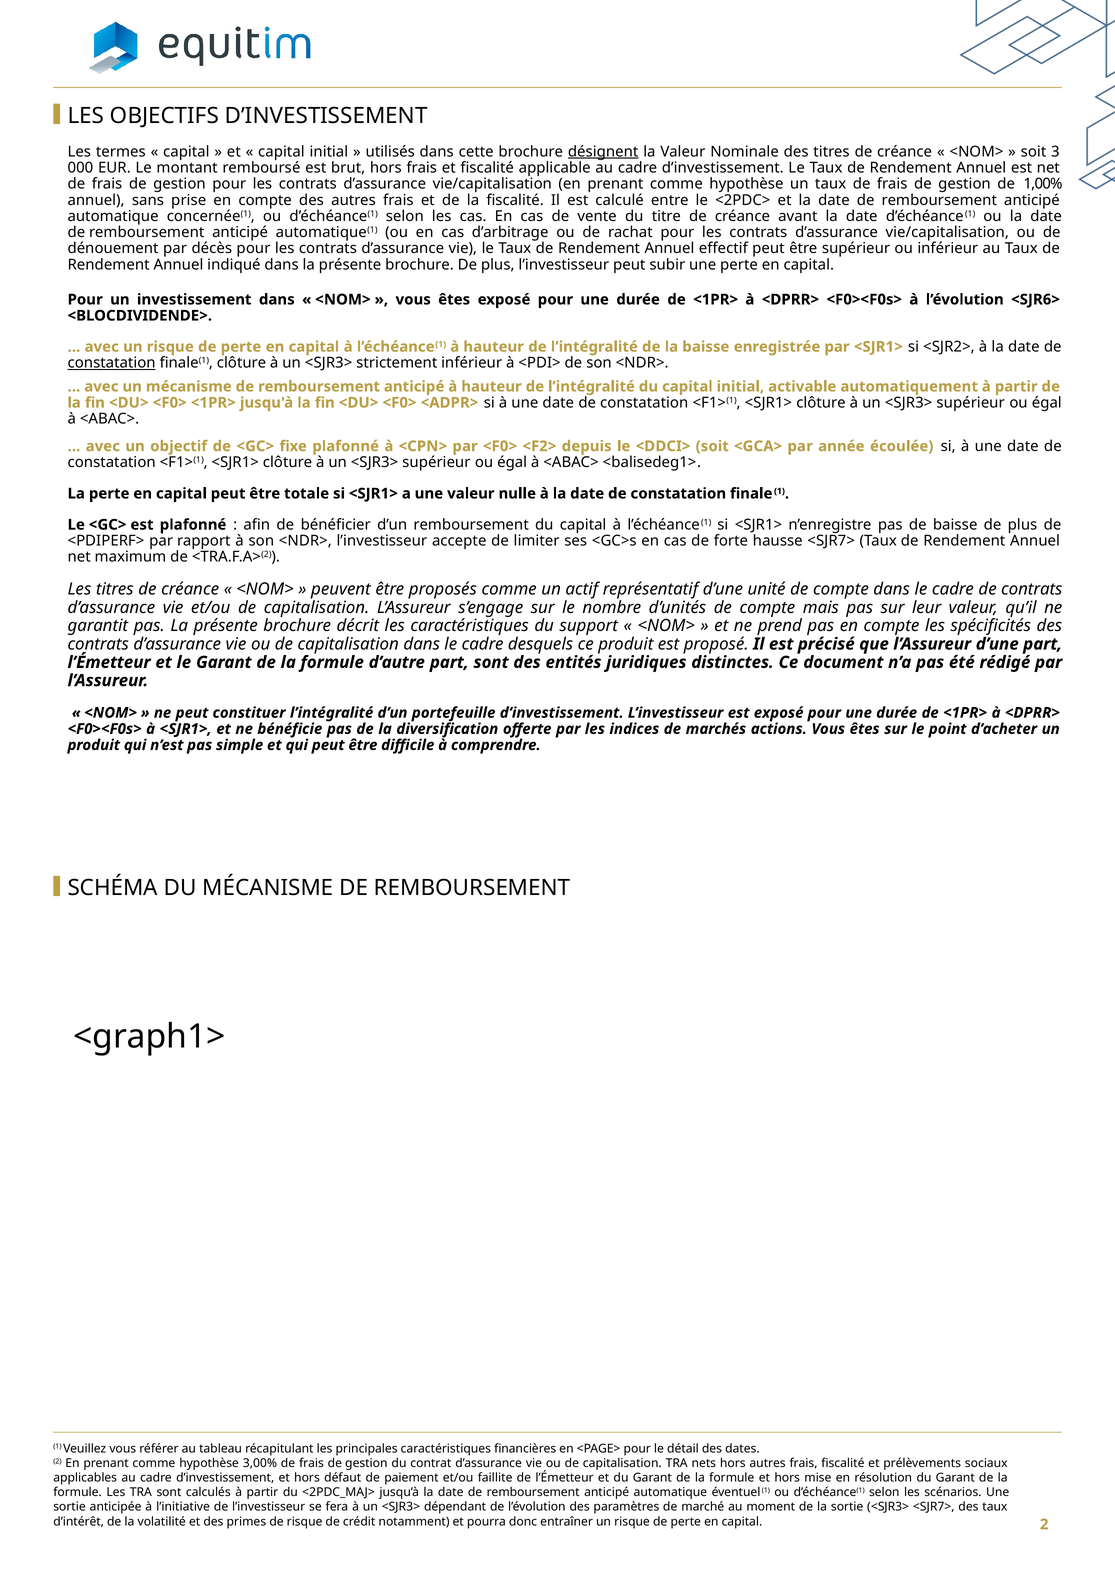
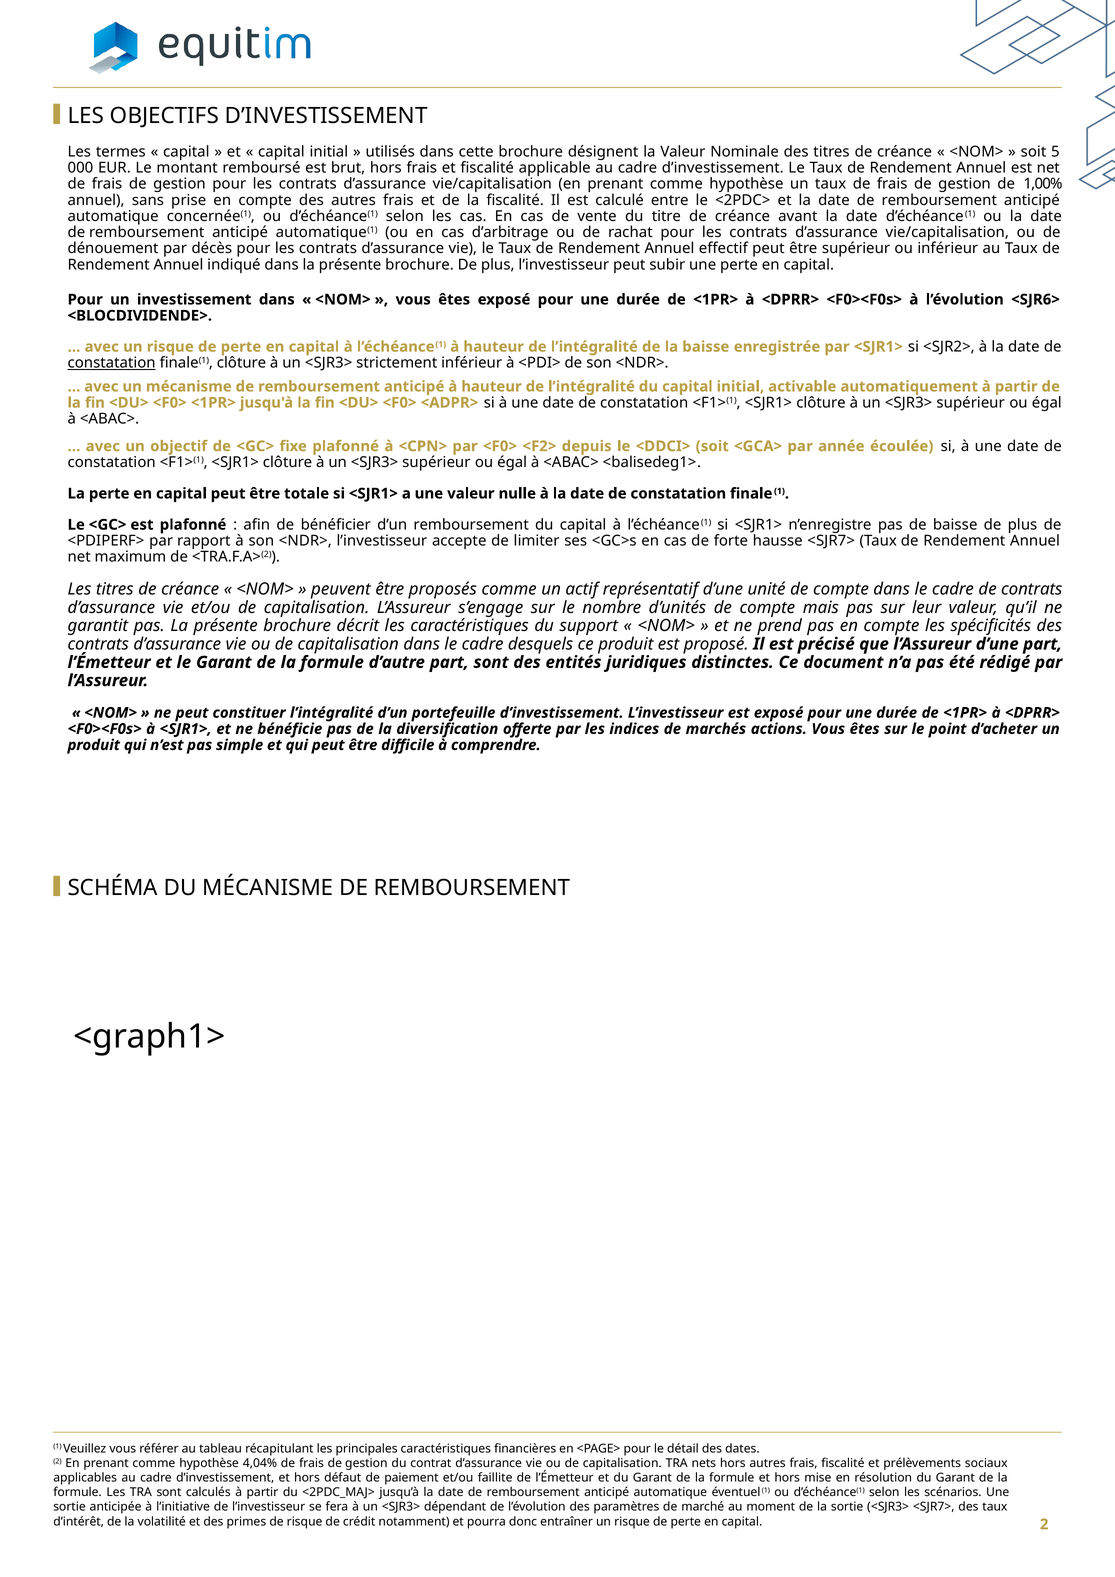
désignent underline: present -> none (603, 152)
3: 3 -> 5 (1055, 152)
3,00%: 3,00% -> 4,04% (260, 1463)
